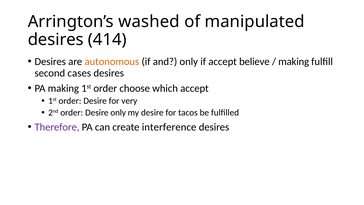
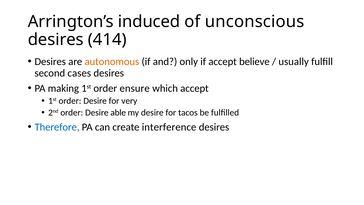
washed: washed -> induced (149, 22)
manipulated: manipulated -> unconscious (255, 22)
making: making -> usually (294, 62)
choose: choose -> ensure (135, 88)
Desire only: only -> able (118, 113)
Therefore colour: purple -> blue (57, 127)
